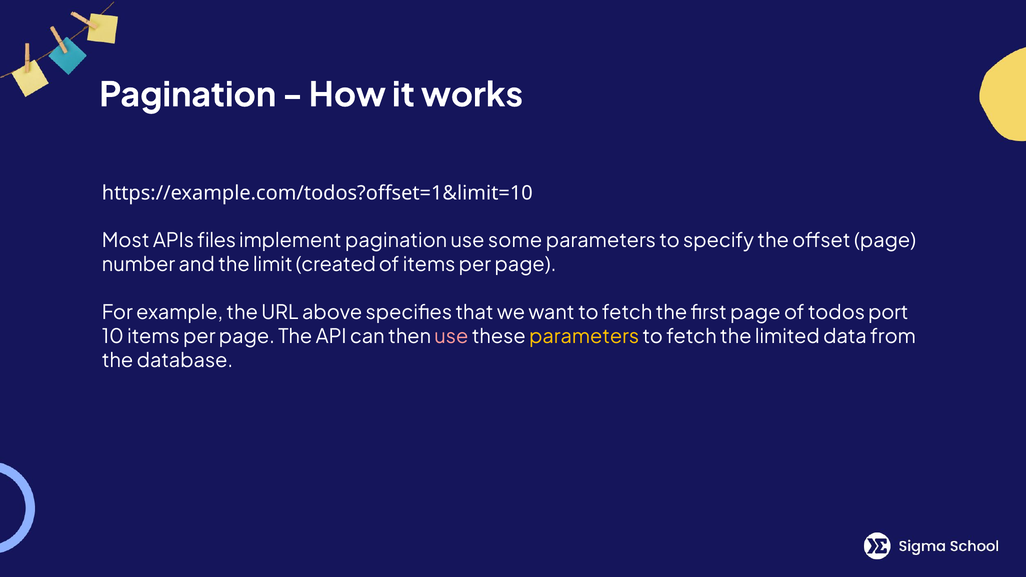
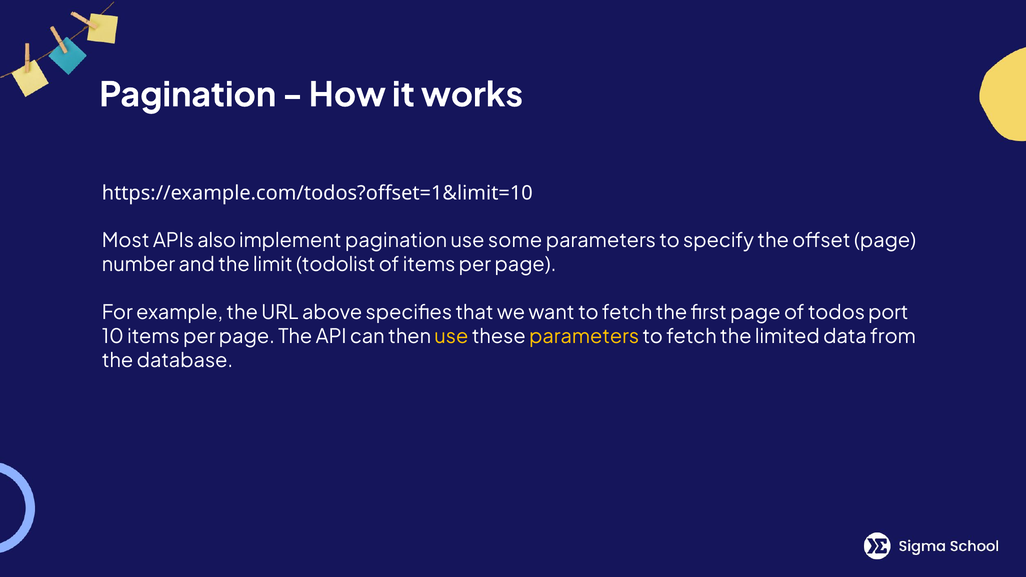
files: files -> also (217, 241)
created: created -> todolist (336, 265)
use colour: pink -> yellow (451, 337)
